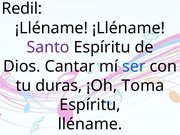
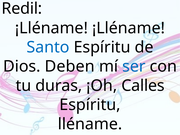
Santo colour: purple -> blue (48, 47)
Cantar: Cantar -> Deben (70, 66)
Toma: Toma -> Calles (143, 86)
